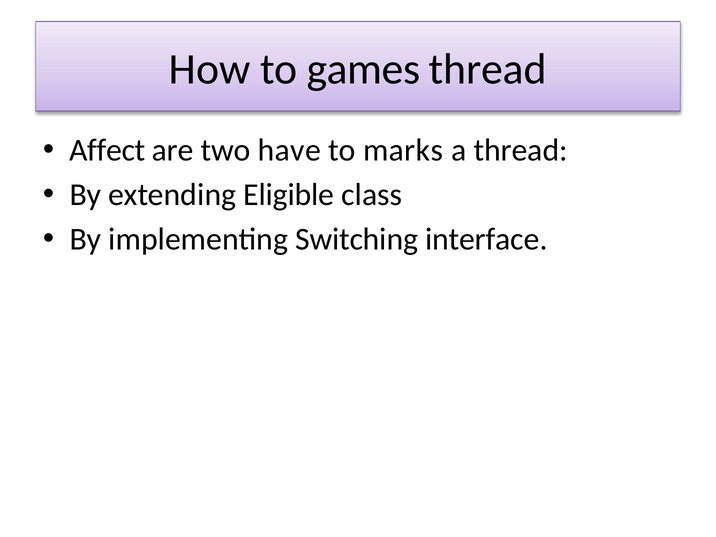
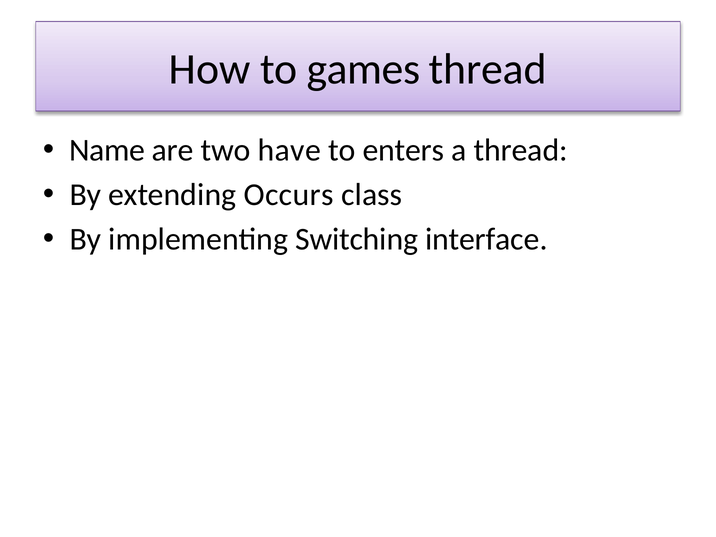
Affect: Affect -> Name (107, 150)
marks: marks -> enters (403, 150)
Eligible: Eligible -> Occurs (289, 195)
